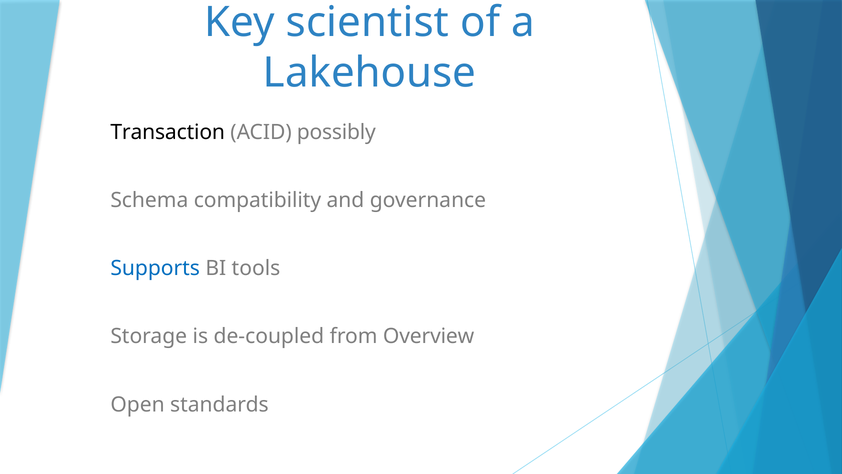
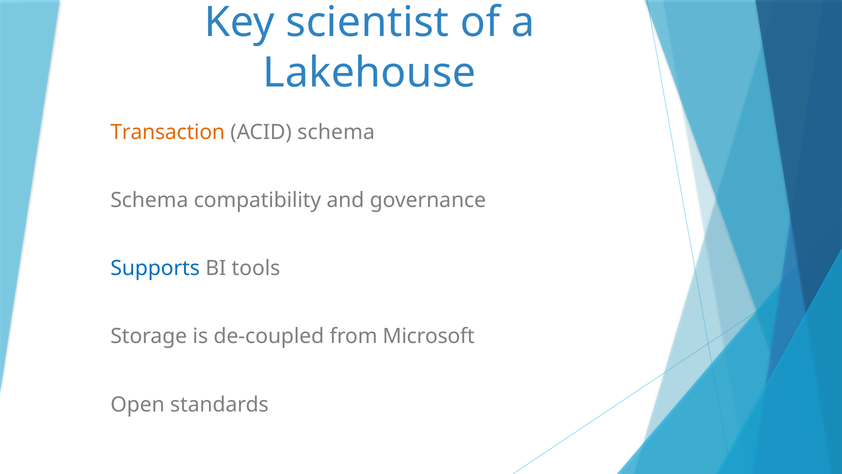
Transaction colour: black -> orange (168, 132)
ACID possibly: possibly -> schema (336, 132)
Overview: Overview -> Microsoft (429, 336)
